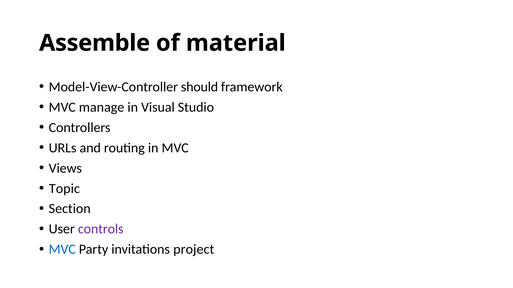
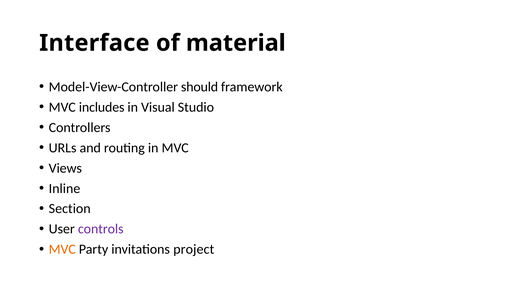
Assemble: Assemble -> Interface (94, 43)
manage: manage -> includes (102, 107)
Topic: Topic -> Inline (64, 189)
MVC colour: blue -> orange (62, 250)
